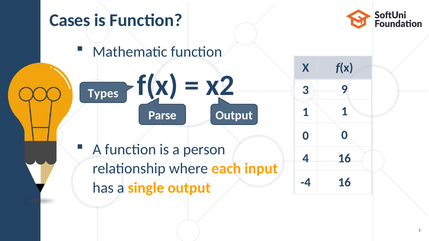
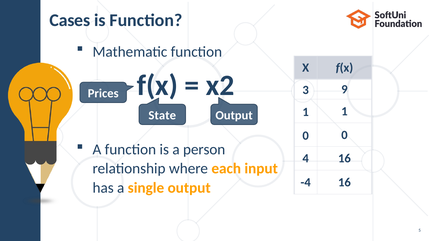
Types: Types -> Prices (103, 93)
Parse: Parse -> State (162, 115)
